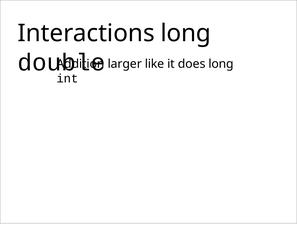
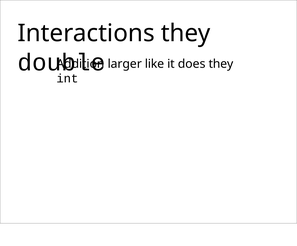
Interactions long: long -> they (186, 33)
does long: long -> they (221, 64)
